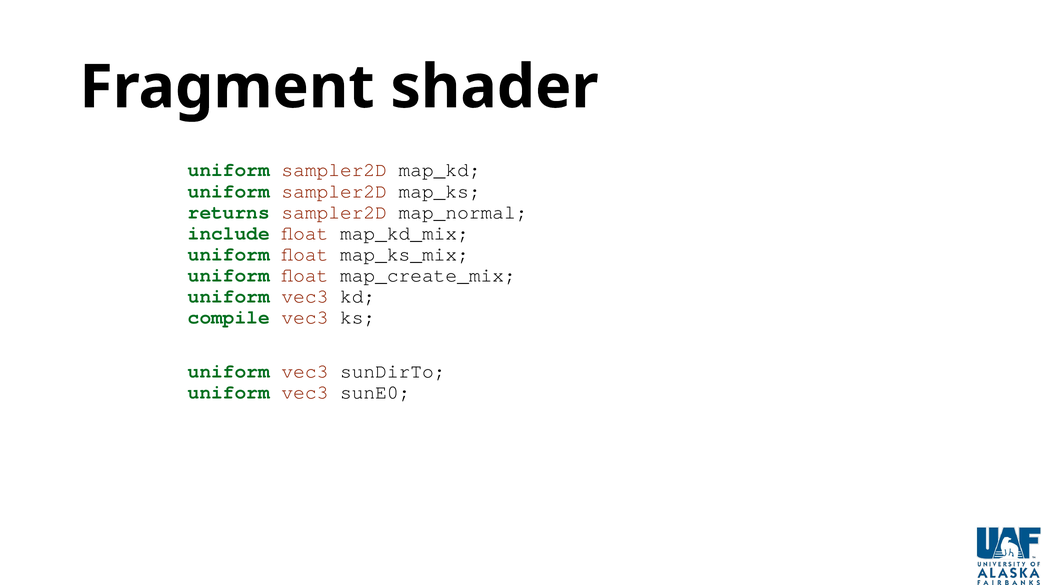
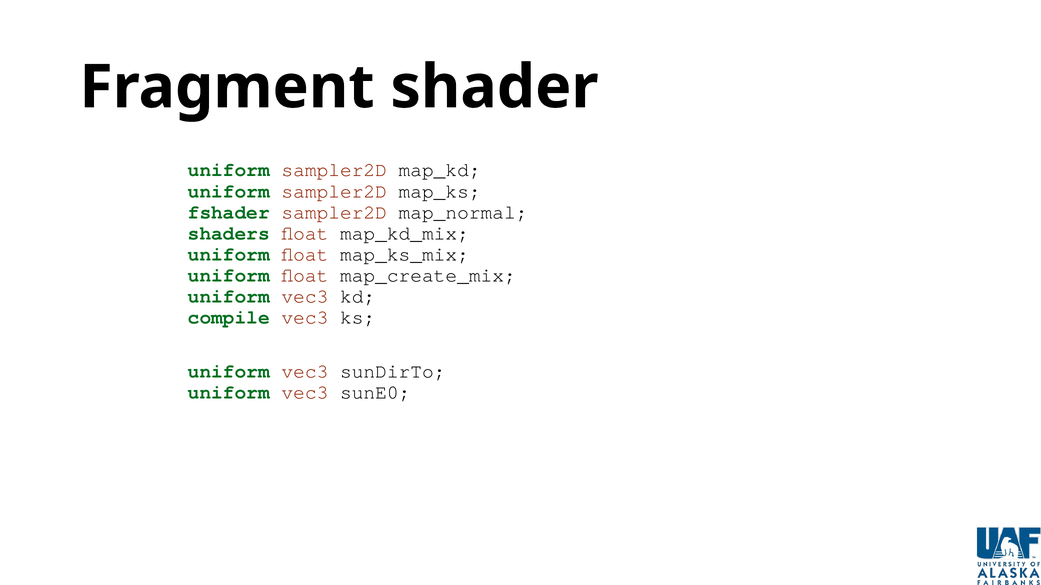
returns: returns -> fshader (229, 212)
include: include -> shaders (229, 233)
